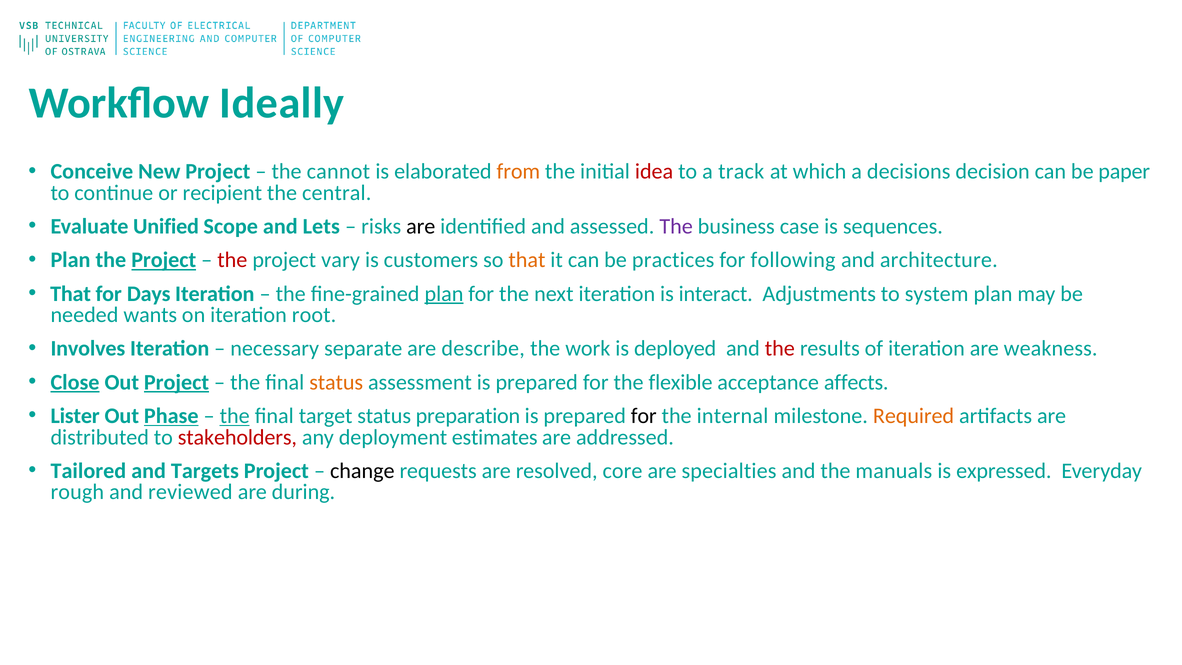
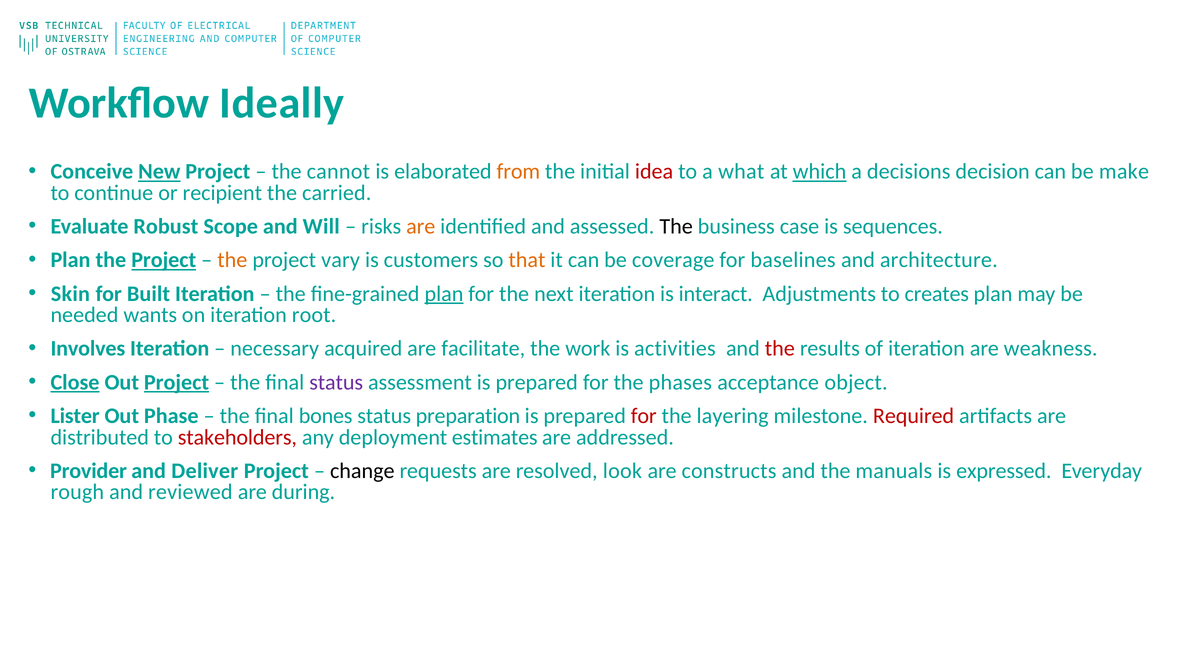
New underline: none -> present (159, 172)
track: track -> what (741, 172)
which underline: none -> present (820, 172)
paper: paper -> make (1124, 172)
central: central -> carried (337, 193)
Unified: Unified -> Robust (166, 226)
Lets: Lets -> Will (321, 226)
are colour: black -> orange (421, 226)
The colour: purple -> black (676, 226)
the colour: red -> orange (232, 260)
practices: practices -> coverage (673, 260)
following: following -> baselines (793, 260)
That: That -> Skin (70, 294)
Days: Days -> Built (149, 294)
system: system -> creates (937, 294)
separate: separate -> acquired (363, 349)
describe: describe -> facilitate (483, 349)
deployed: deployed -> activities (675, 349)
status colour: orange -> purple (336, 382)
flexible: flexible -> phases (680, 382)
affects: affects -> object (856, 382)
Phase underline: present -> none (171, 416)
the underline: present -> none (235, 416)
target: target -> bones (326, 416)
for colour: black -> red (644, 416)
internal: internal -> layering (733, 416)
Required colour: orange -> red (914, 416)
Tailored: Tailored -> Provider (89, 471)
Targets: Targets -> Deliver (205, 471)
core: core -> look (622, 471)
specialties: specialties -> constructs (729, 471)
